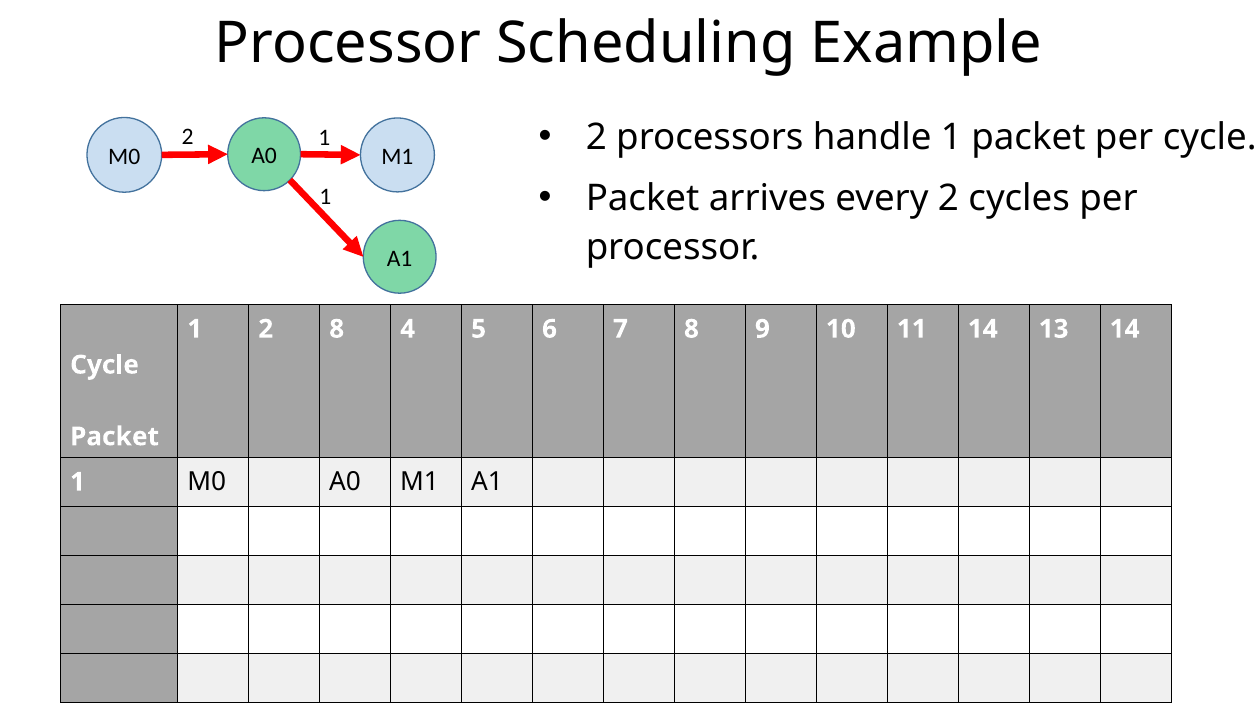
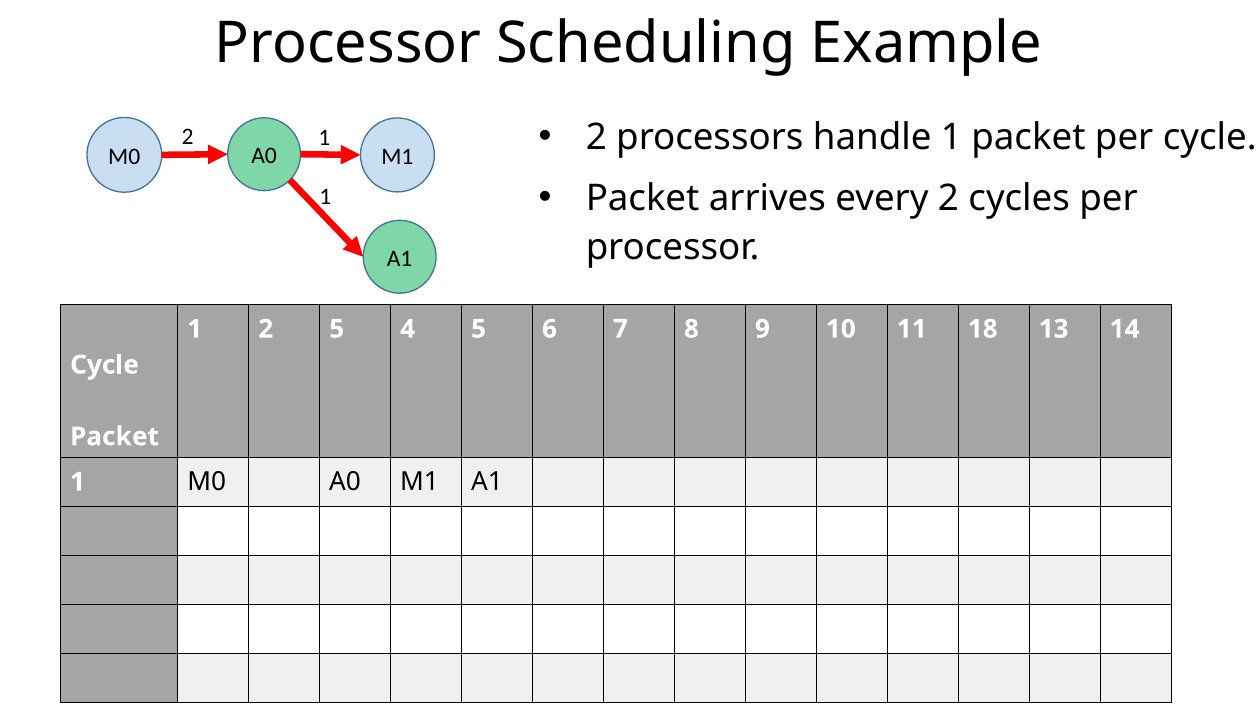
2 8: 8 -> 5 (337, 329)
11 14: 14 -> 18 (983, 329)
